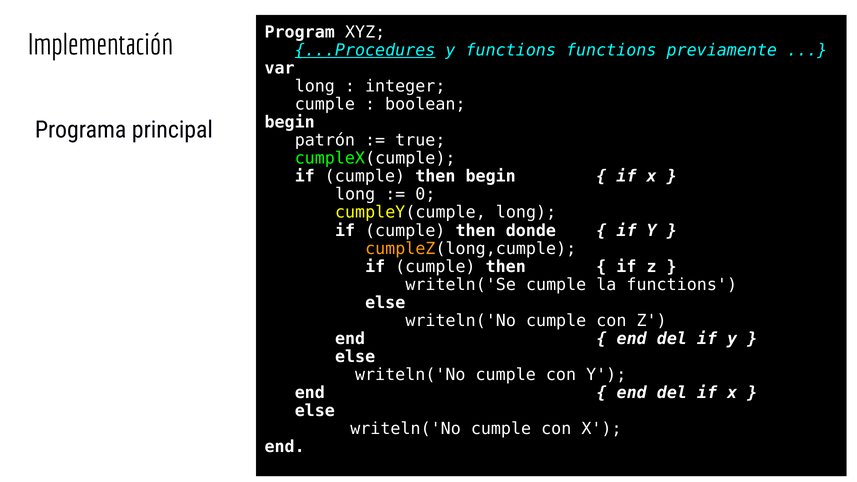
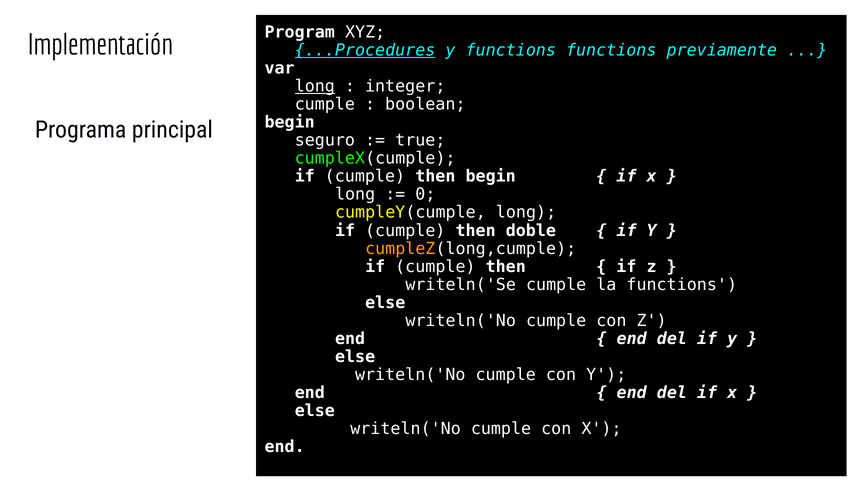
long underline: none -> present (315, 86)
patrón: patrón -> seguro (325, 140)
donde: donde -> doble (531, 231)
